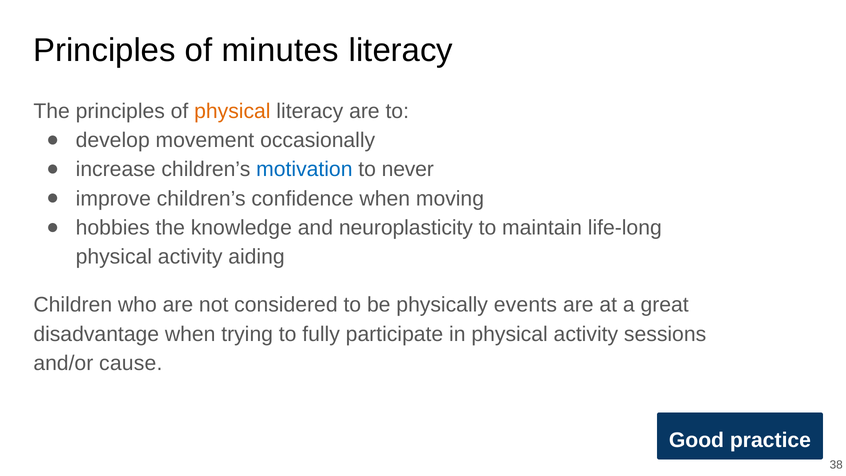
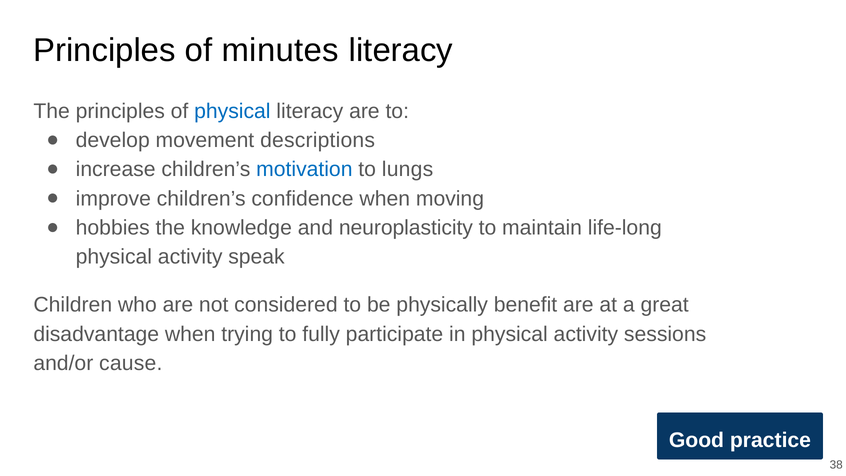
physical colour: orange -> blue (232, 111)
occasionally: occasionally -> descriptions (318, 140)
never: never -> lungs (408, 169)
aiding: aiding -> speak (256, 257)
events: events -> benefit (525, 305)
